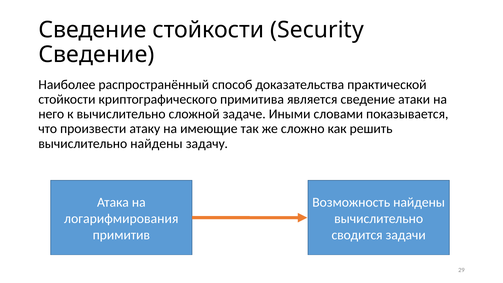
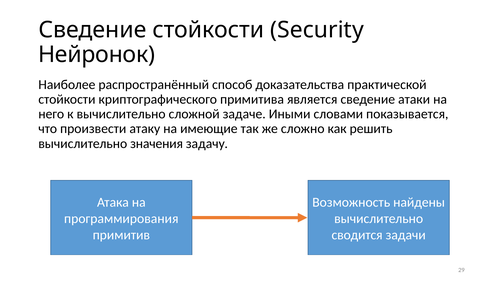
Сведение: Сведение -> Нейронок (97, 55)
вычислительно найдены: найдены -> значения (157, 143)
логарифмирования: логарифмирования -> программирования (121, 219)
